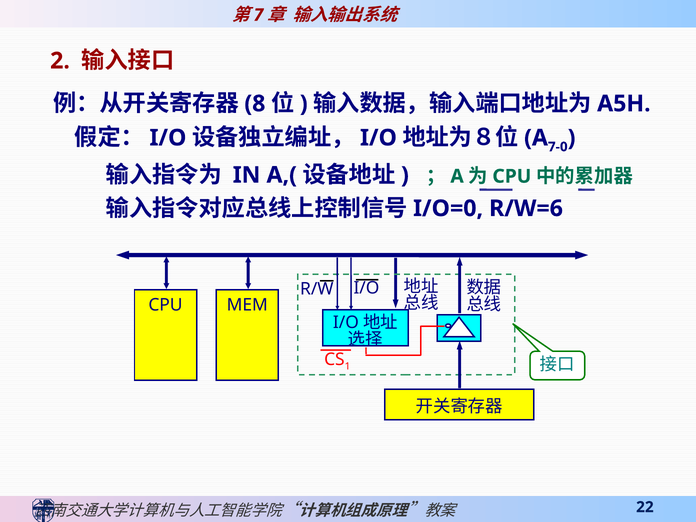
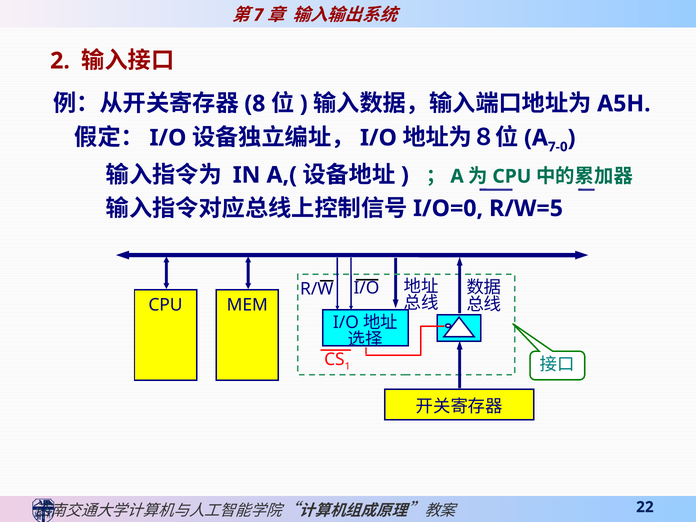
R/W=6: R/W=6 -> R/W=5 (526, 208)
